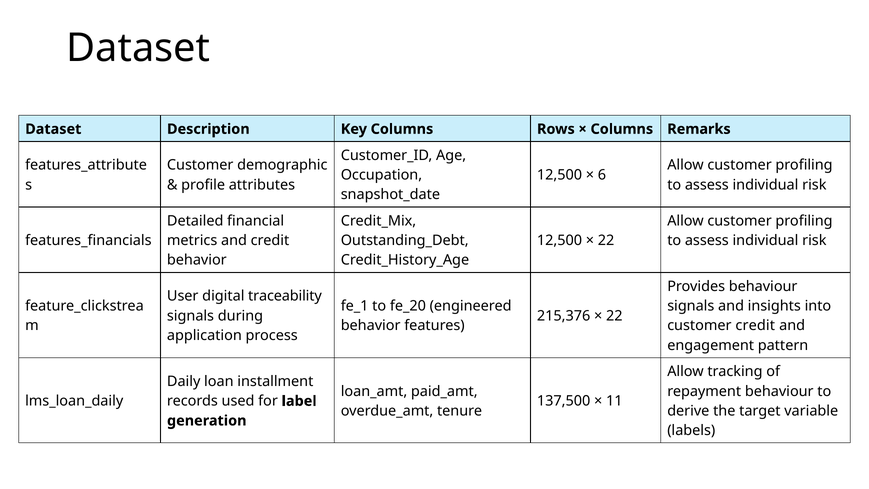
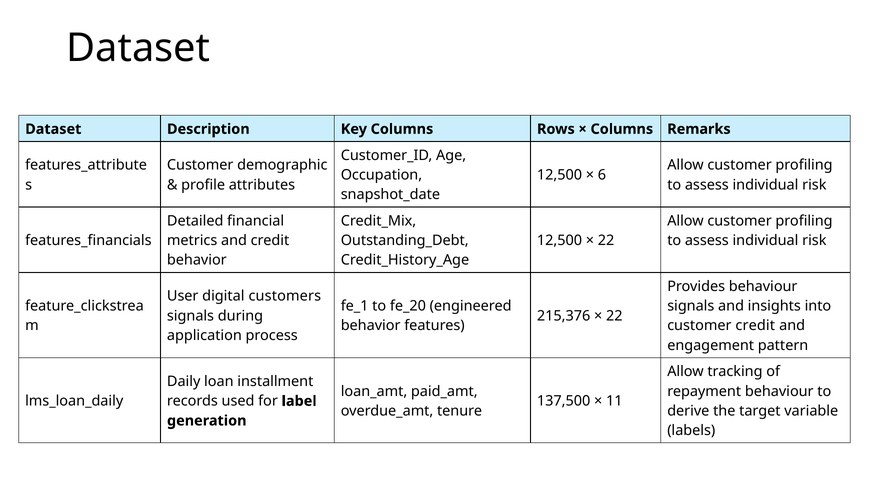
traceability: traceability -> customers (285, 296)
